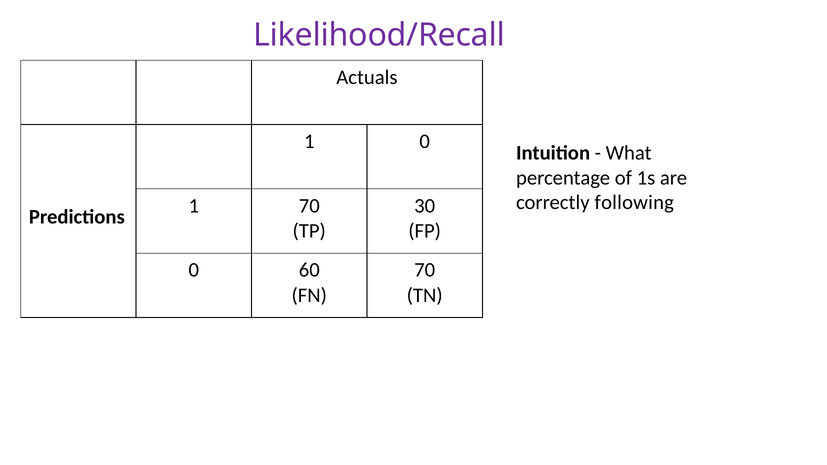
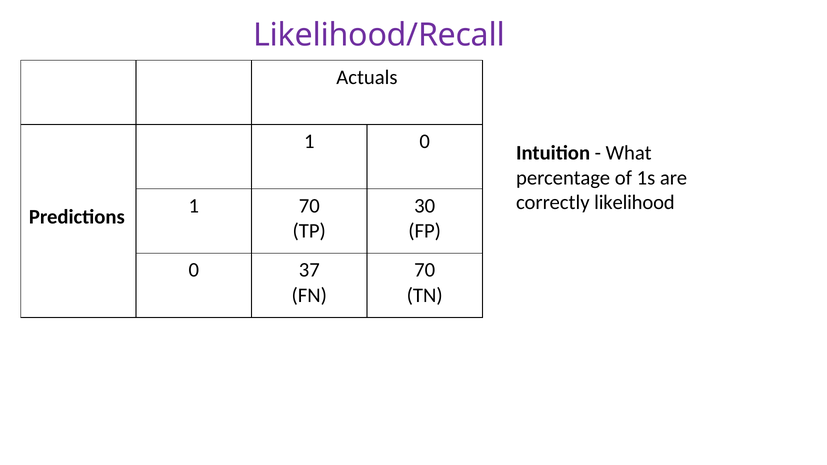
following: following -> likelihood (634, 203)
60: 60 -> 37 (309, 270)
